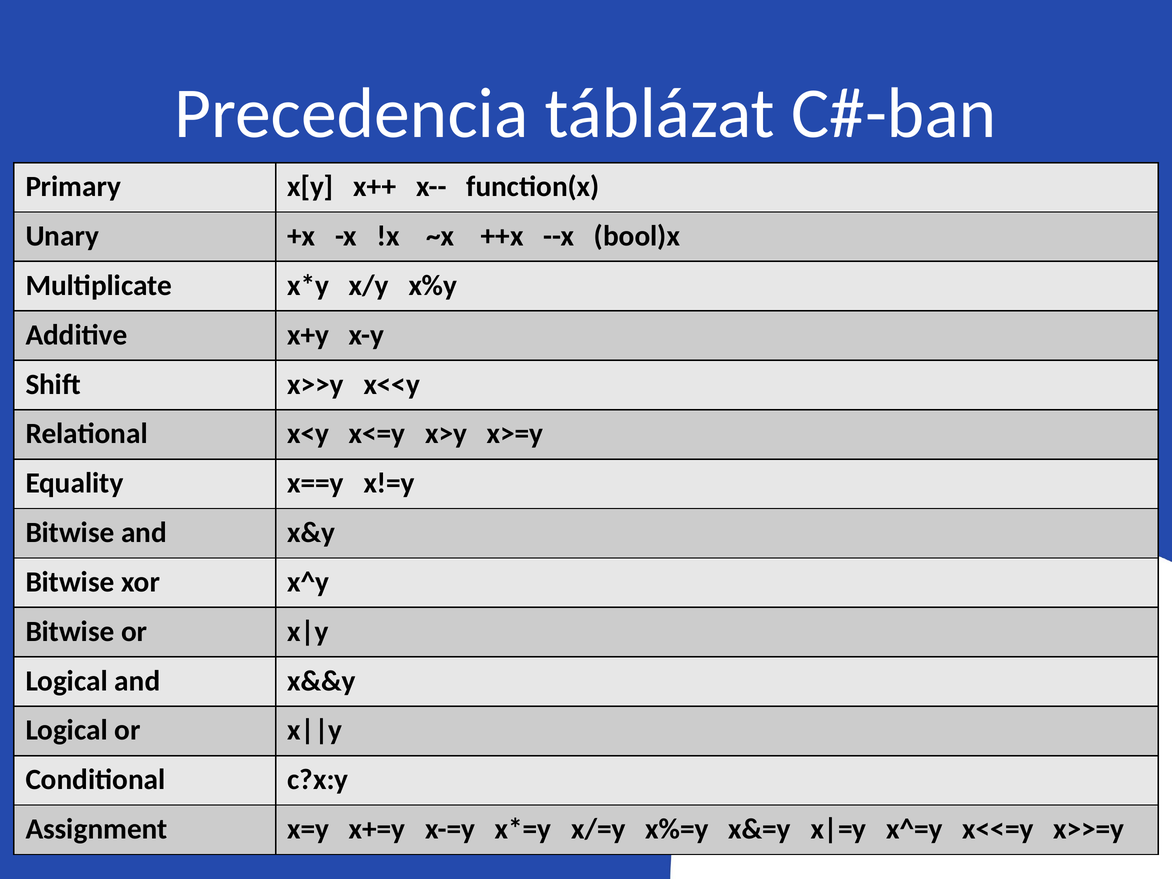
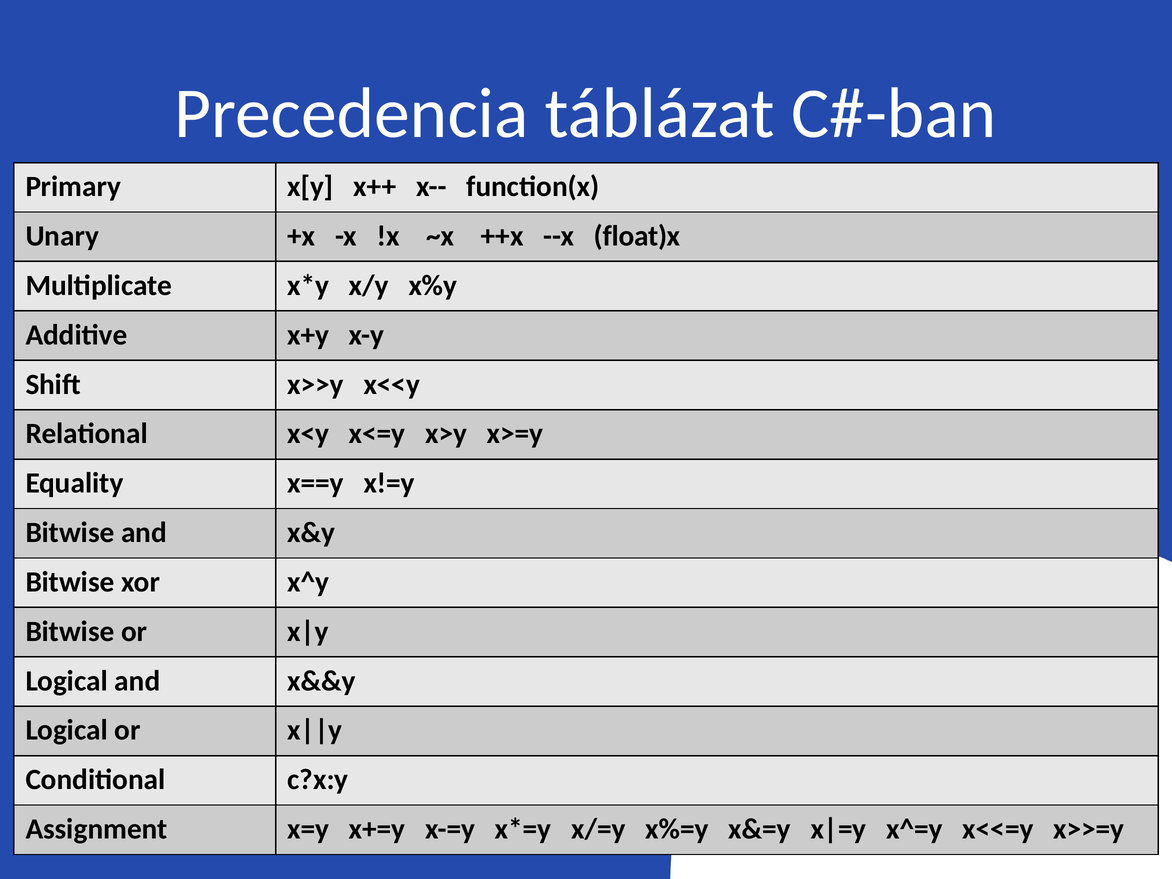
bool)x: bool)x -> float)x (637, 236)
